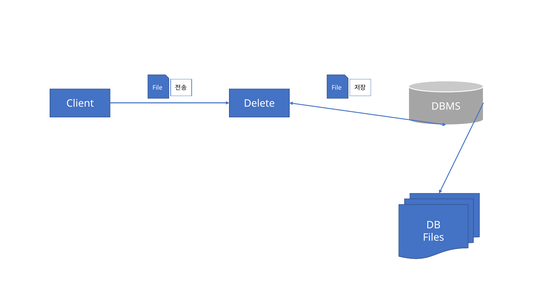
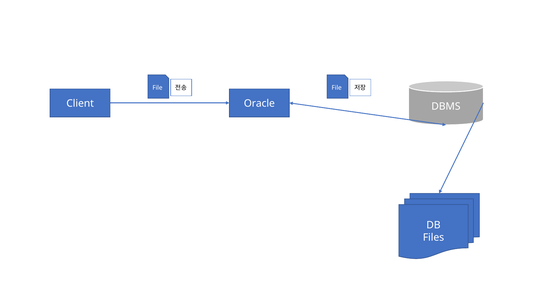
Delete: Delete -> Oracle (259, 104)
